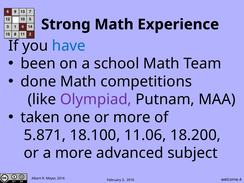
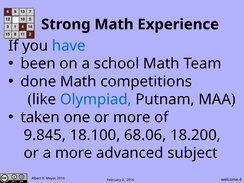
Olympiad colour: purple -> blue (96, 99)
5.871: 5.871 -> 9.845 (45, 135)
11.06: 11.06 -> 68.06 (145, 135)
